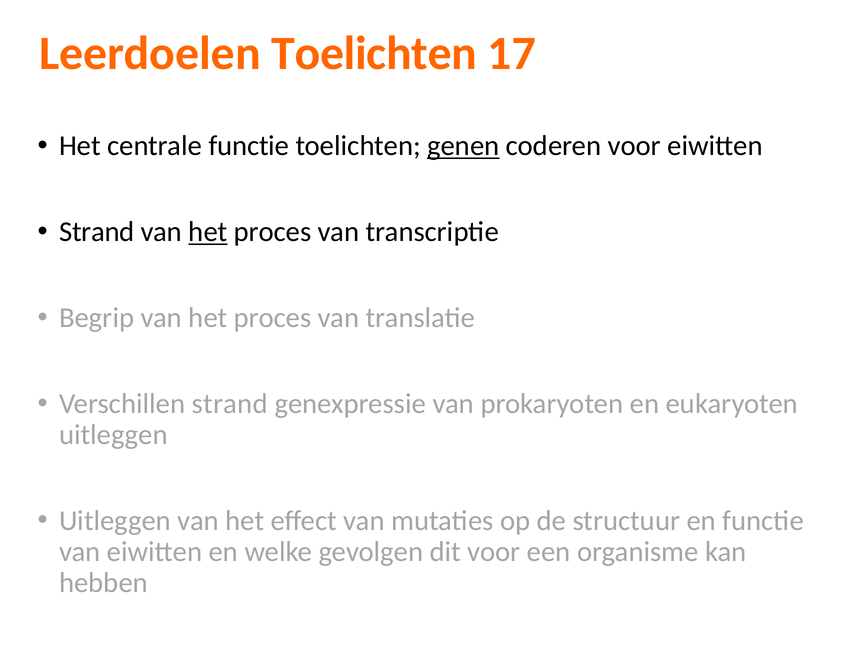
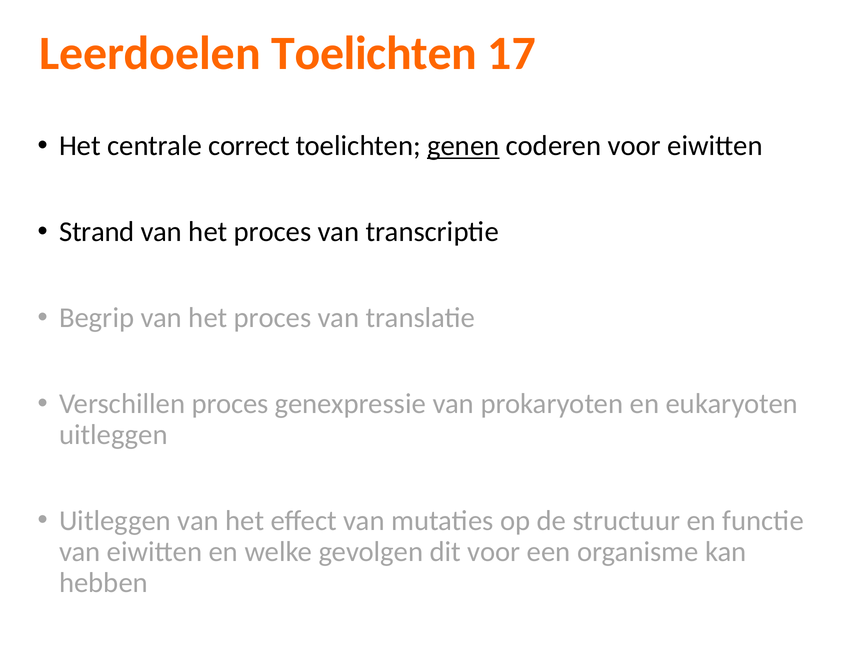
centrale functie: functie -> correct (249, 146)
het underline: present -> none (208, 232)
Verschillen strand: strand -> proces (230, 404)
